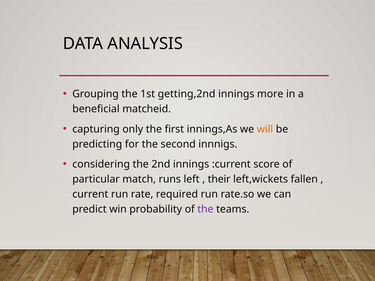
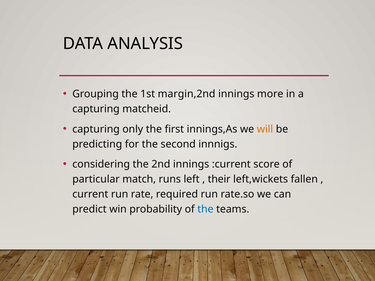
getting,2nd: getting,2nd -> margin,2nd (187, 94)
beneficial: beneficial -> capturing (96, 109)
the colour: purple -> blue (205, 209)
